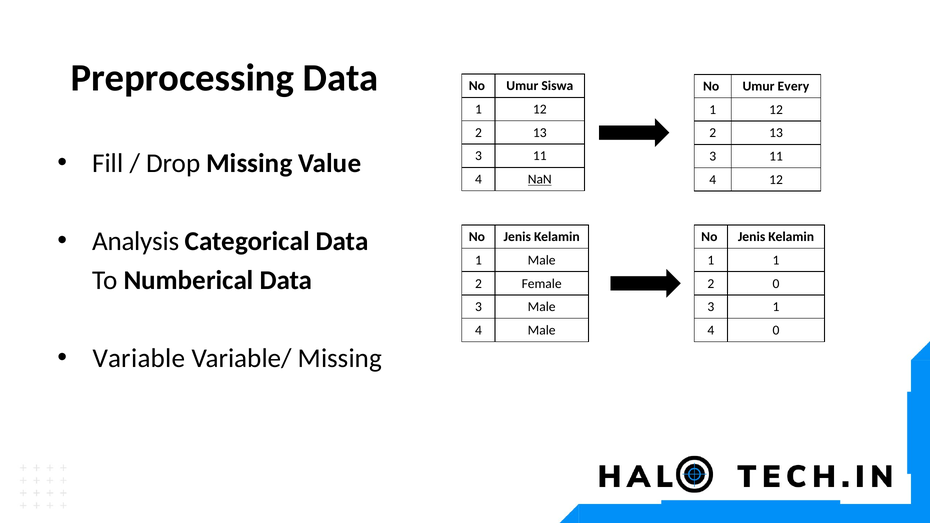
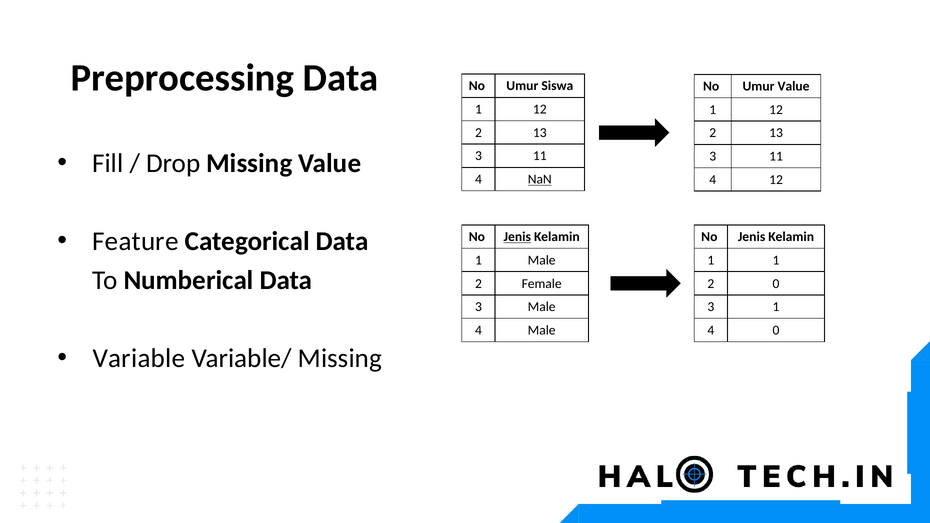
Umur Every: Every -> Value (794, 86)
Analysis: Analysis -> Feature (135, 241)
Jenis underline: none -> present (517, 237)
